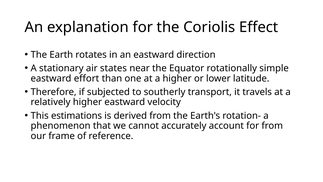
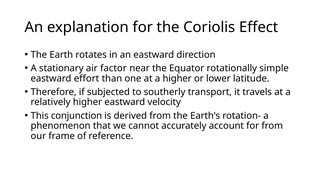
states: states -> factor (113, 68)
estimations: estimations -> conjunction (77, 115)
